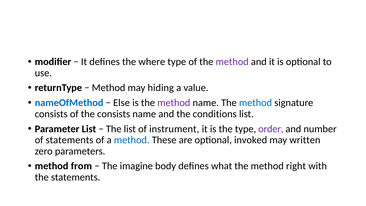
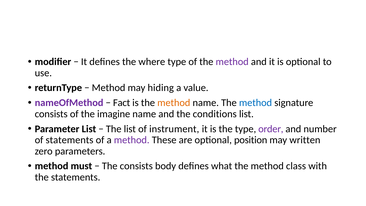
nameOfMethod colour: blue -> purple (69, 103)
Else: Else -> Fact (122, 103)
method colour: purple -> orange (174, 103)
the consists: consists -> imagine (114, 114)
method colour: blue -> purple (132, 140)
invoked: invoked -> position (251, 140)
from: from -> must (81, 166)
The imagine: imagine -> consists (136, 166)
right: right -> class (296, 166)
